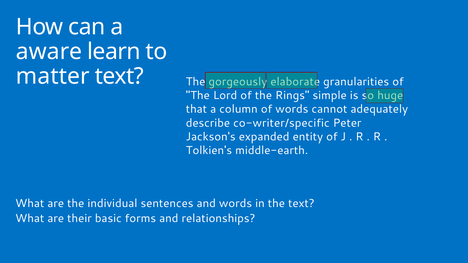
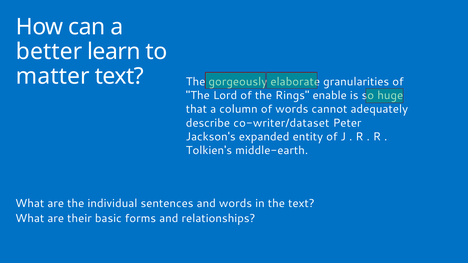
aware: aware -> better (49, 52)
simple: simple -> enable (330, 96)
co-writer/specific: co-writer/specific -> co-writer/dataset (281, 123)
